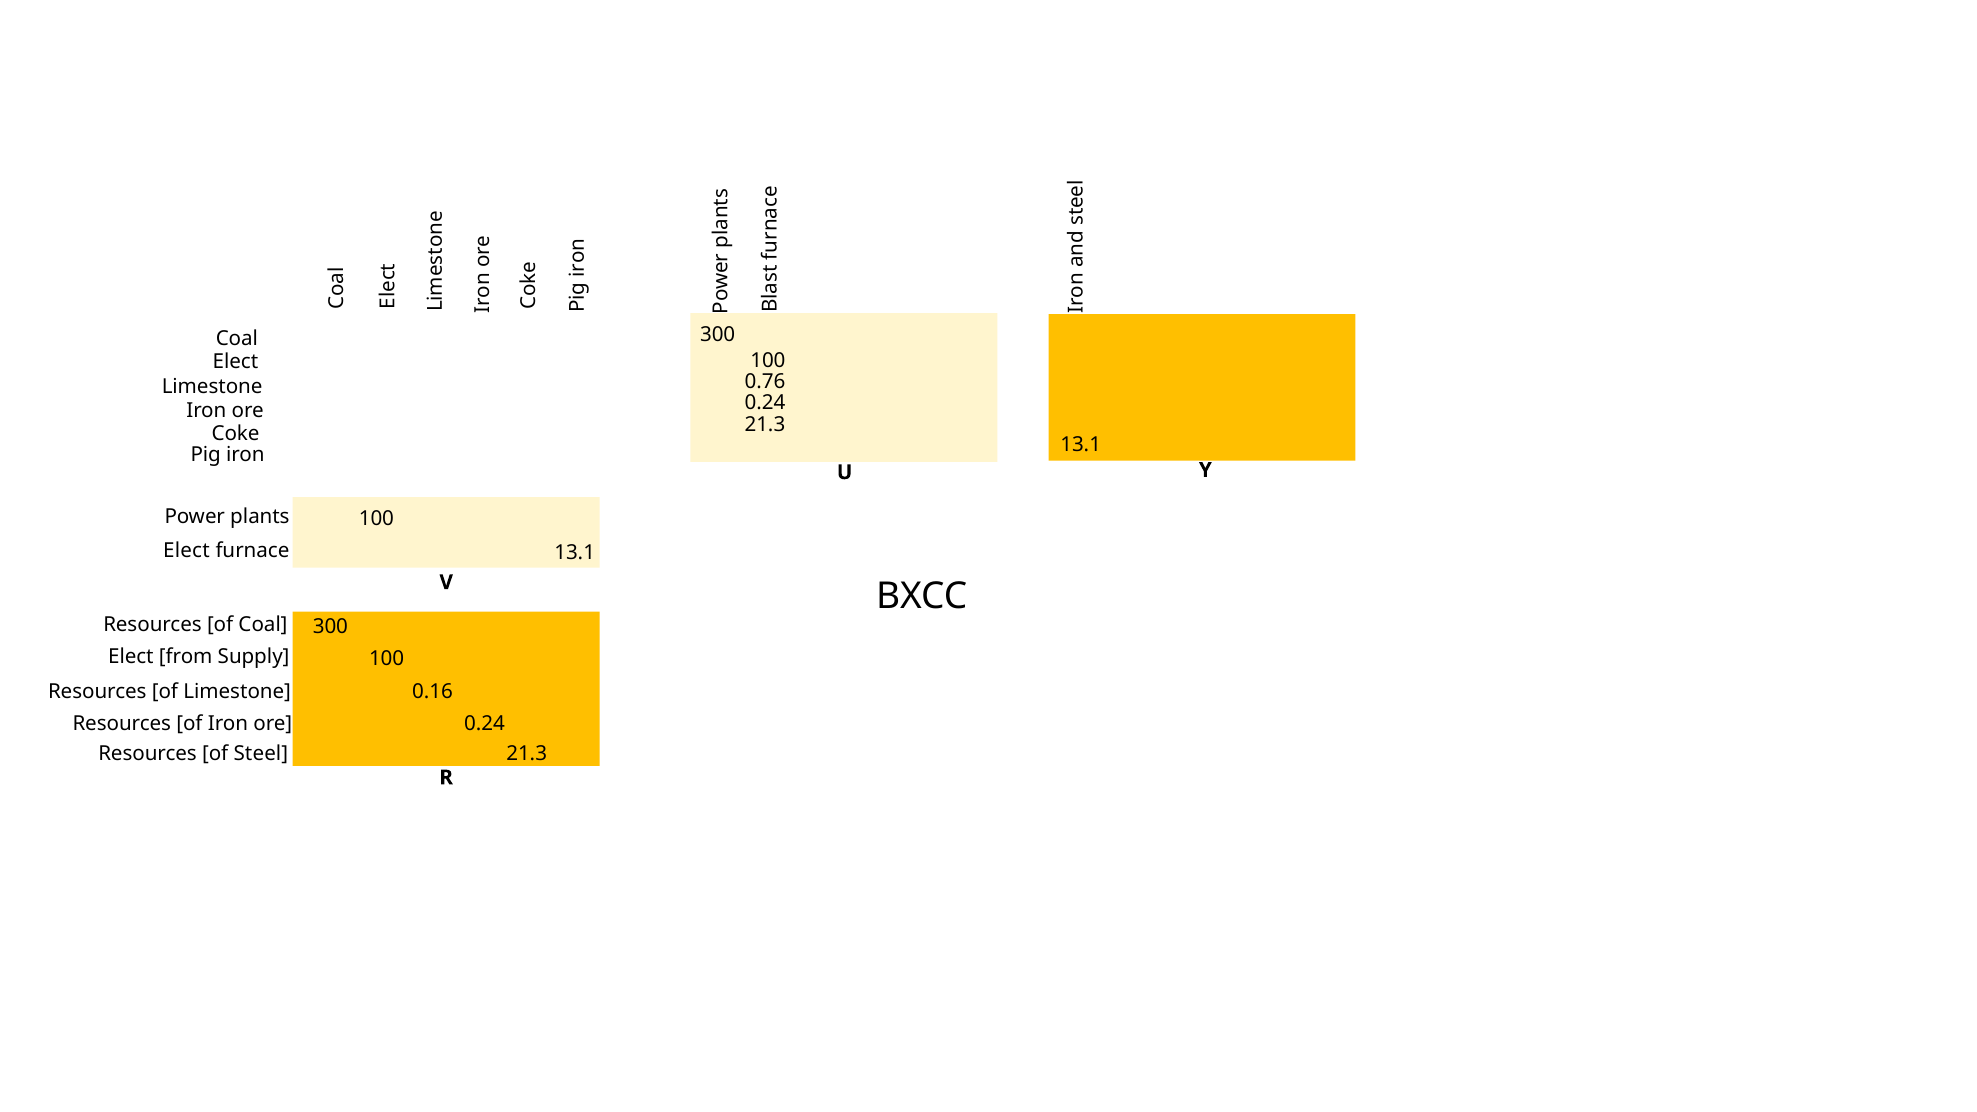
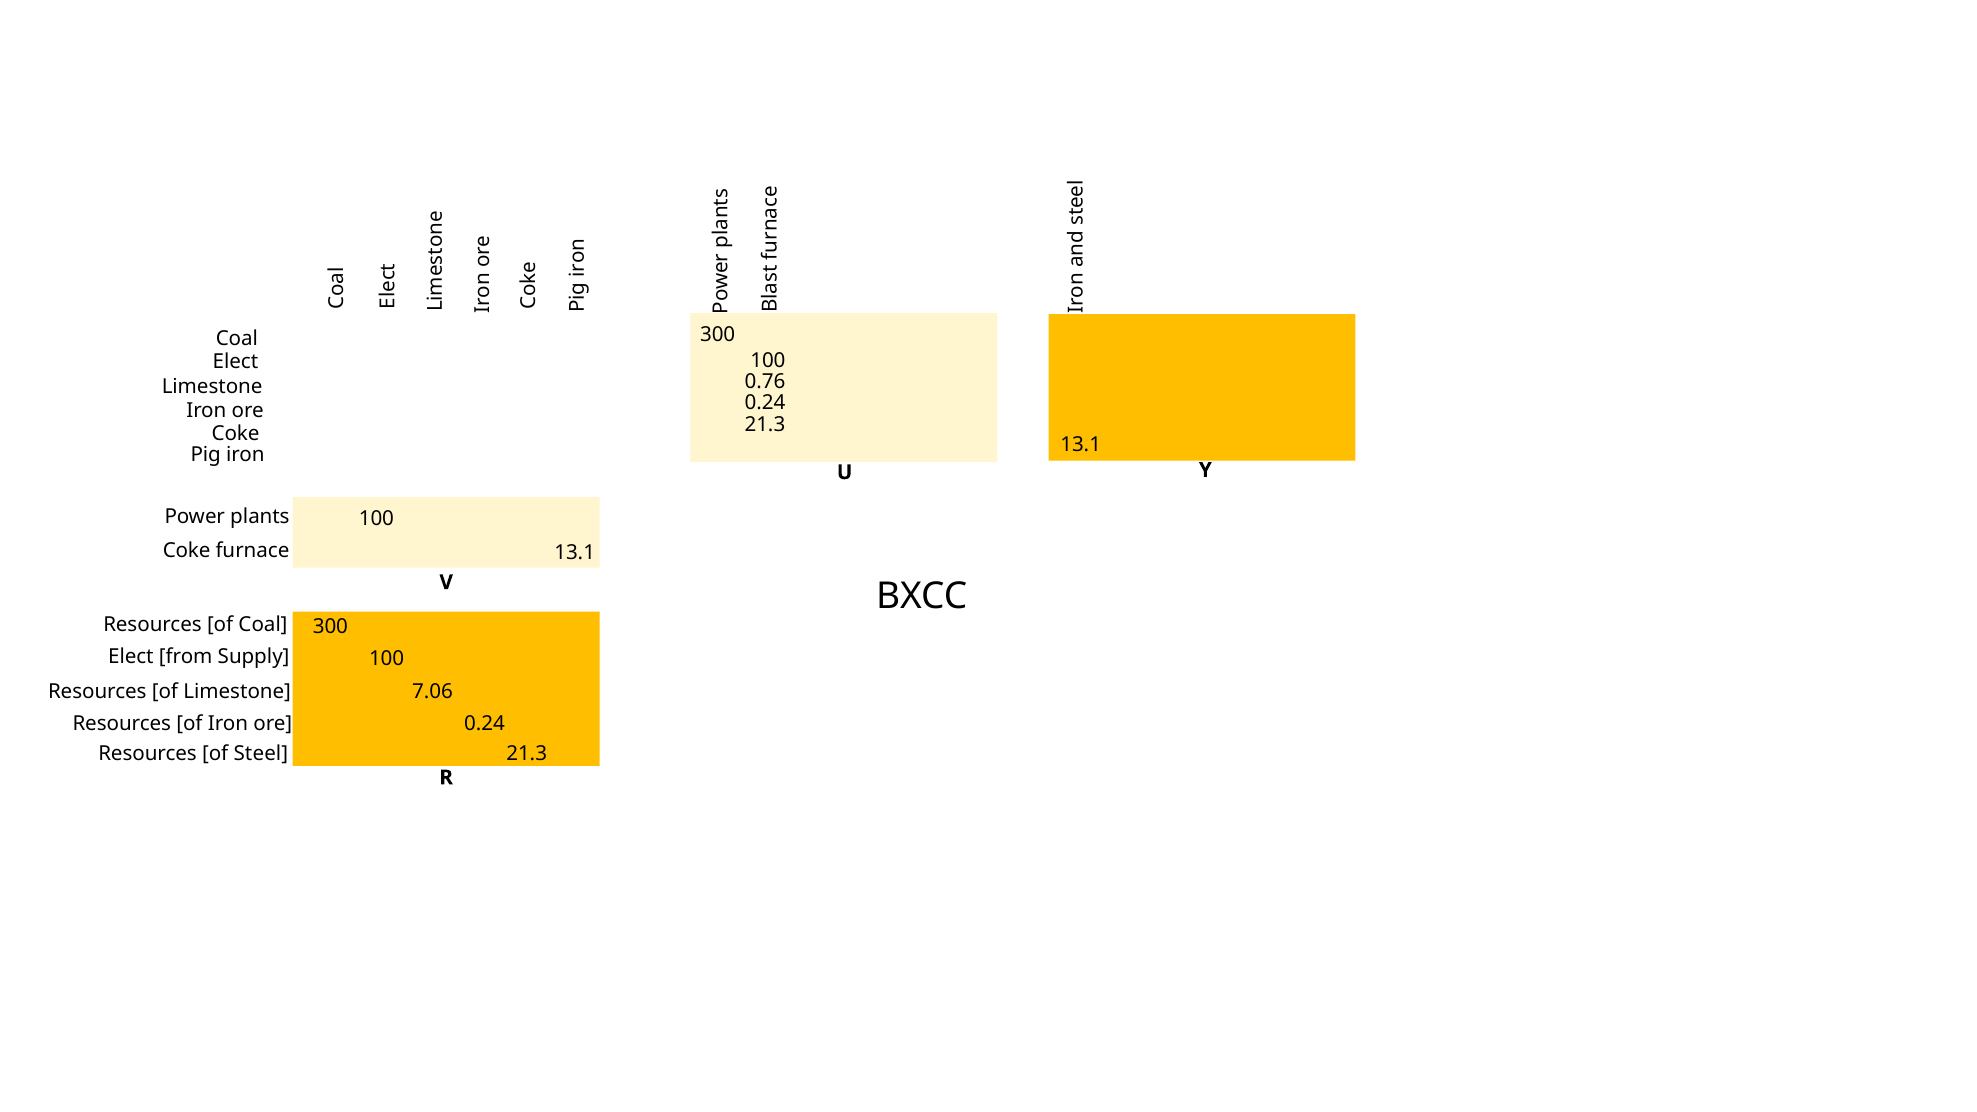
Elect: Elect -> Coke (187, 551)
0.16: 0.16 -> 7.06 (433, 692)
